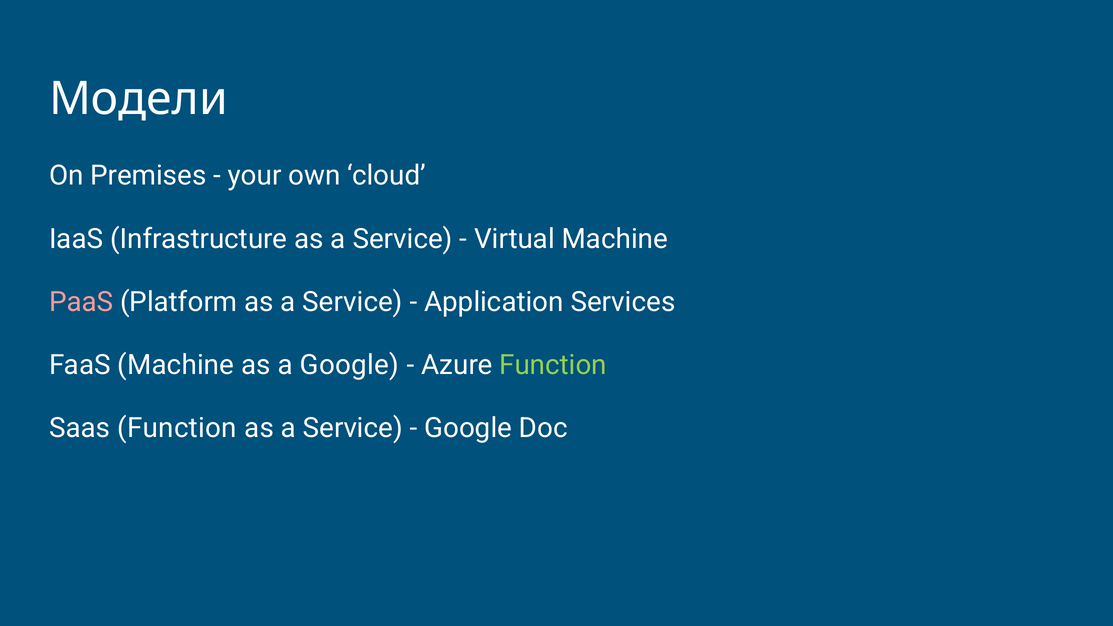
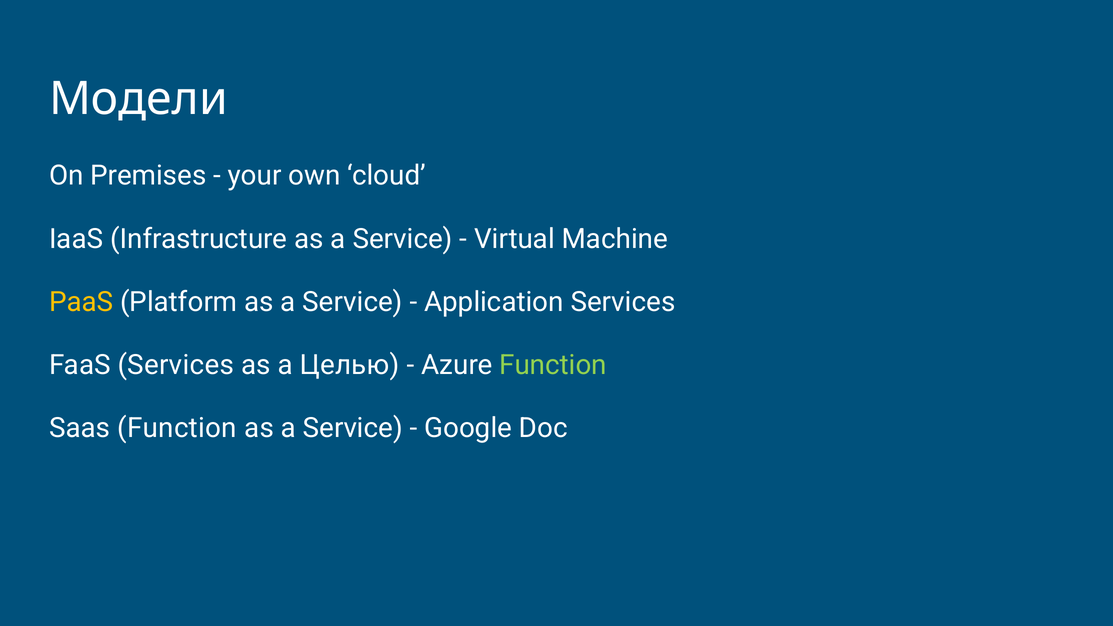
PaaS colour: pink -> yellow (81, 302)
FaaS Machine: Machine -> Services (176, 365)
a Google: Google -> Целью (349, 365)
